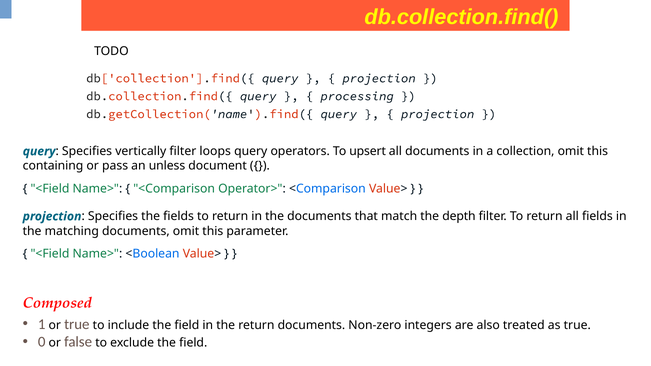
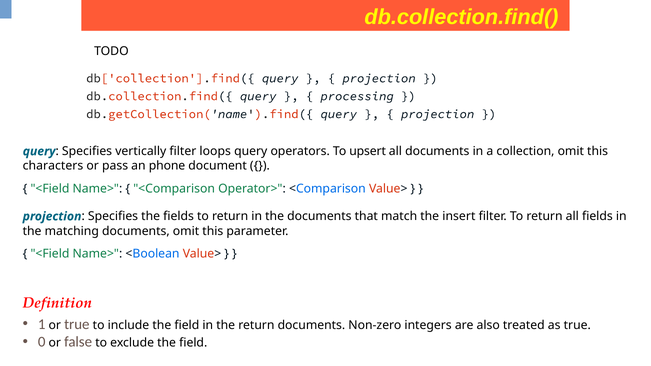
containing: containing -> characters (53, 166)
unless: unless -> phone (167, 166)
depth: depth -> insert (459, 216)
Composed: Composed -> Definition (57, 303)
